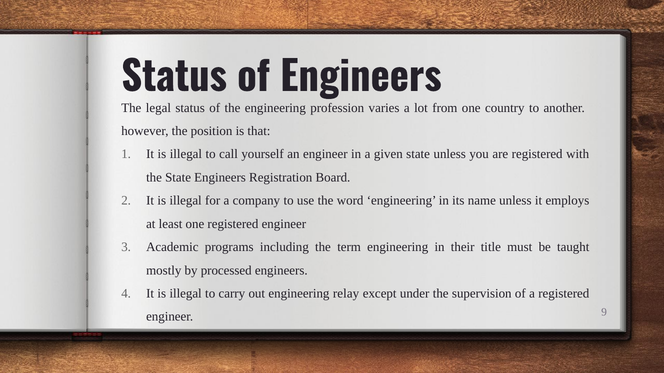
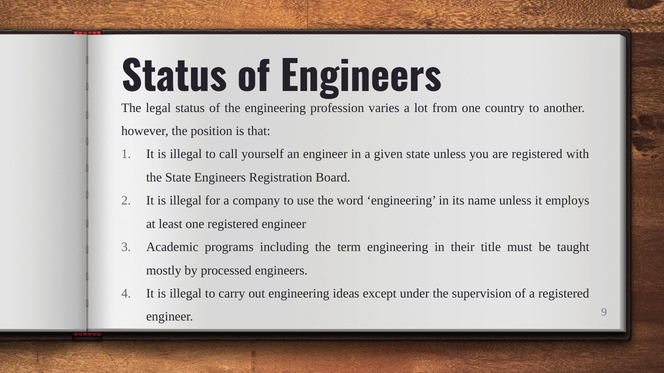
relay: relay -> ideas (346, 294)
